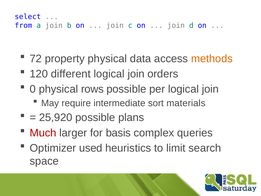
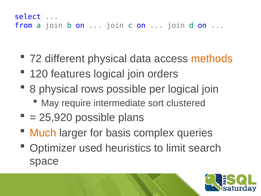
property: property -> different (65, 59)
different: different -> features (71, 74)
0: 0 -> 8 (33, 89)
materials: materials -> clustered (186, 103)
Much colour: red -> orange (43, 133)
